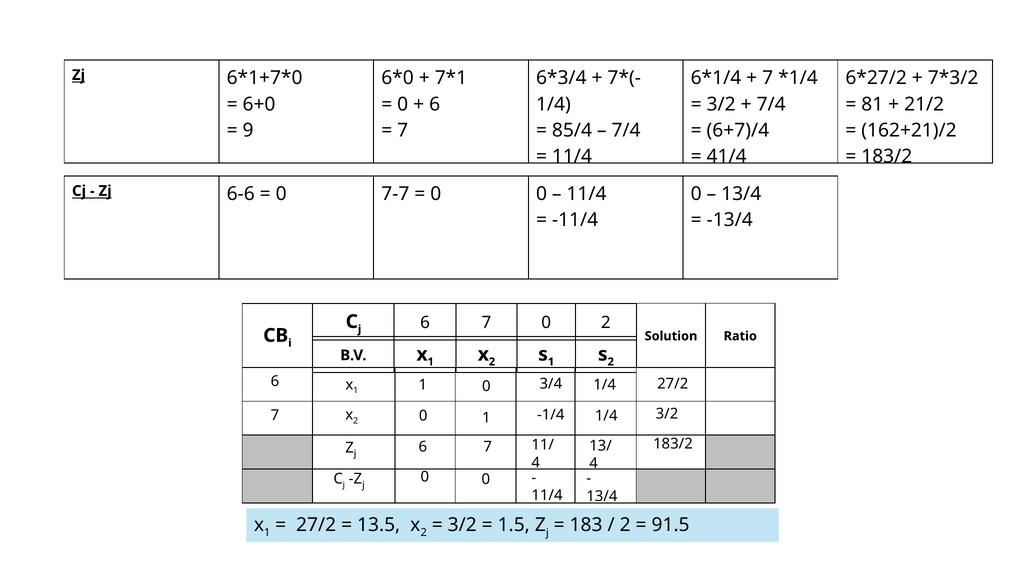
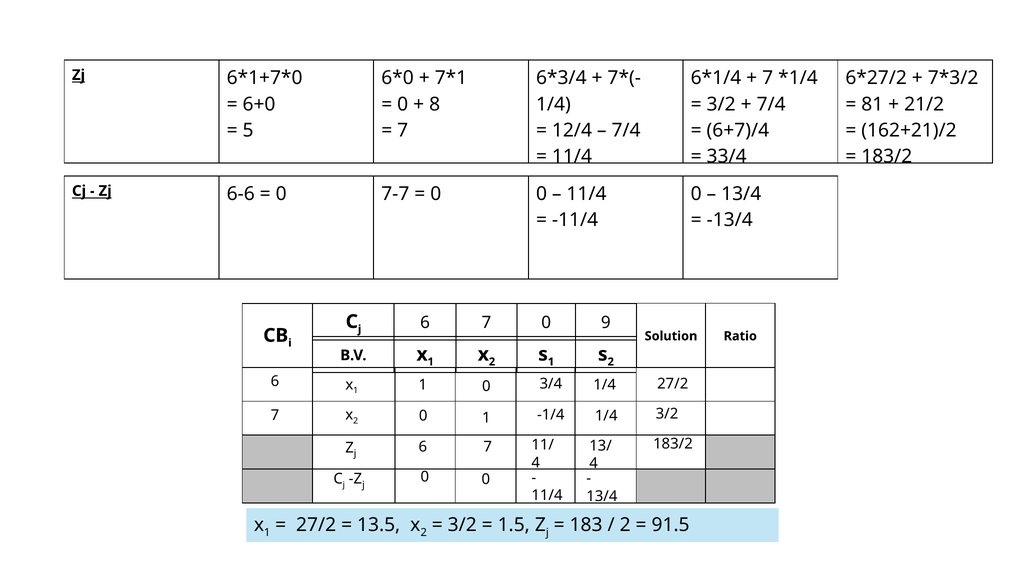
6: 6 -> 8 (435, 104)
9: 9 -> 5 (248, 130)
85/4: 85/4 -> 12/4 (572, 130)
41/4: 41/4 -> 33/4 (727, 156)
0 2: 2 -> 9 (606, 323)
